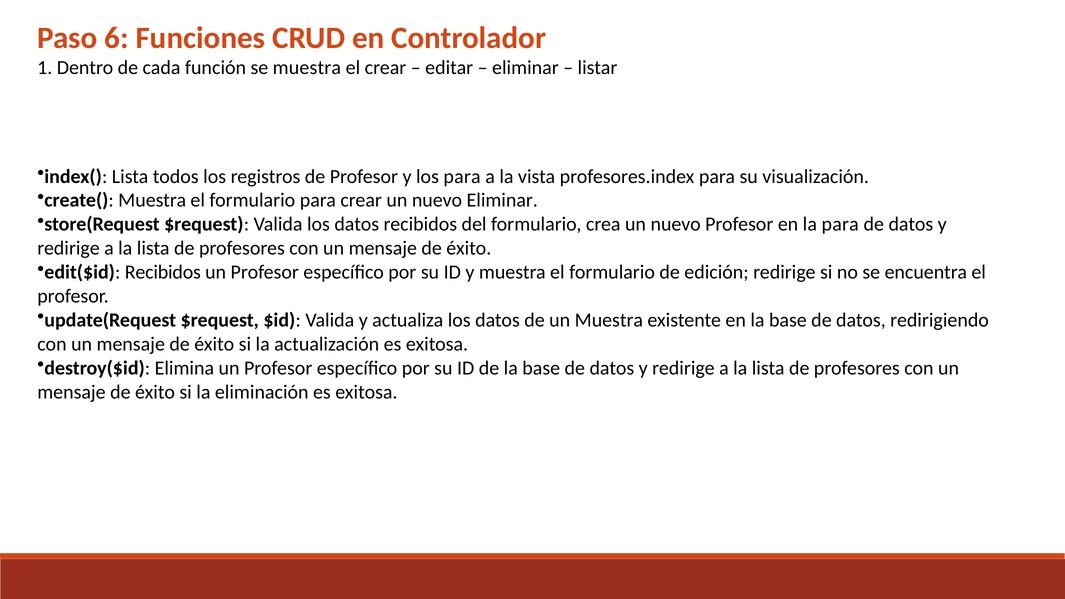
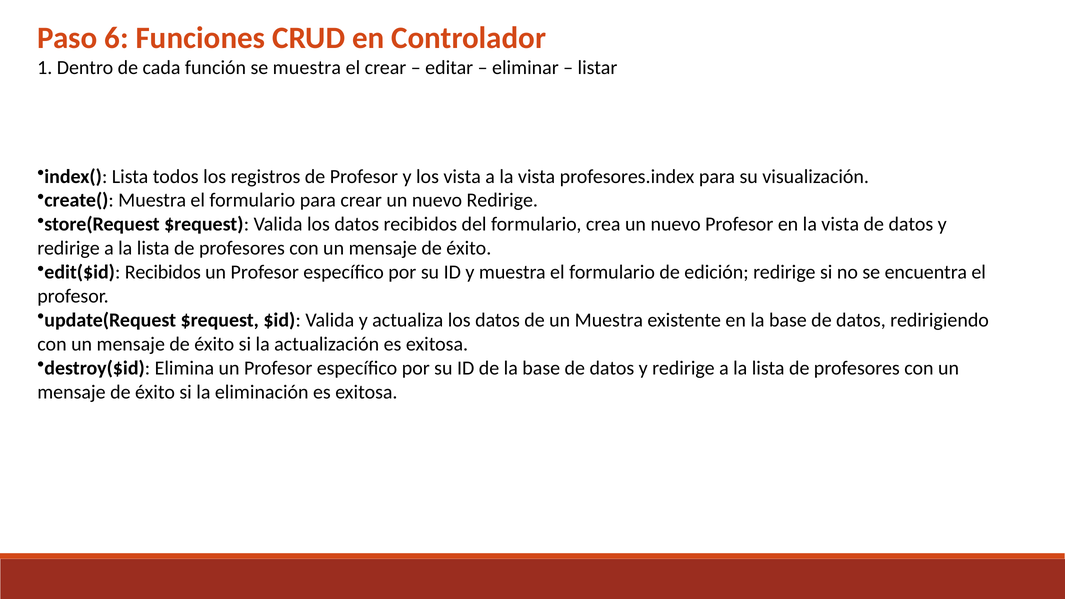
los para: para -> vista (462, 176)
nuevo Eliminar: Eliminar -> Redirige (502, 200)
en la para: para -> vista (840, 224)
